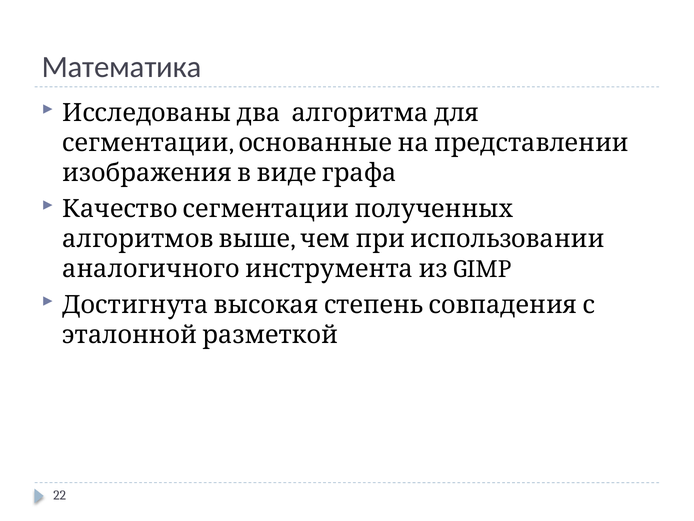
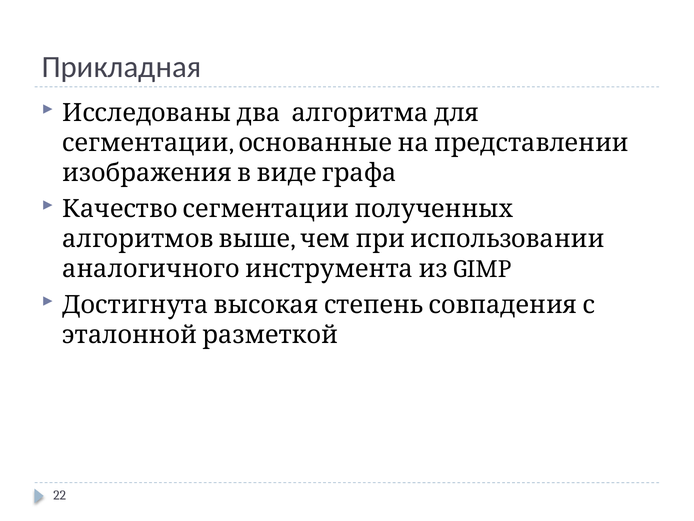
Математика: Математика -> Прикладная (122, 67)
